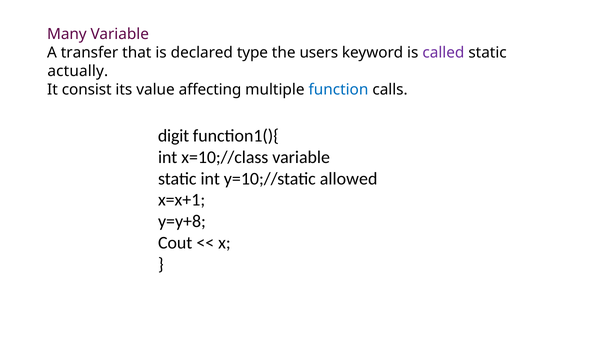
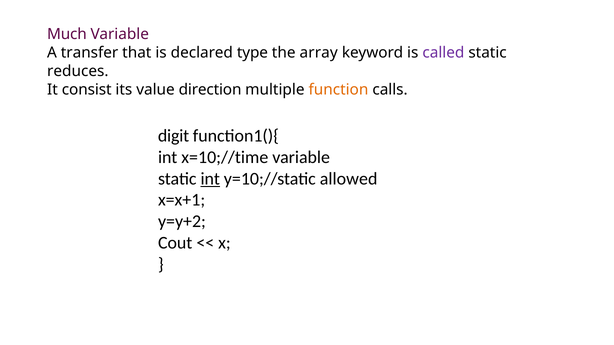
Many: Many -> Much (67, 34)
users: users -> array (319, 53)
actually: actually -> reduces (78, 71)
affecting: affecting -> direction (210, 90)
function colour: blue -> orange (338, 90)
x=10;//class: x=10;//class -> x=10;//time (225, 157)
int underline: none -> present (210, 179)
y=y+8: y=y+8 -> y=y+2 (182, 222)
